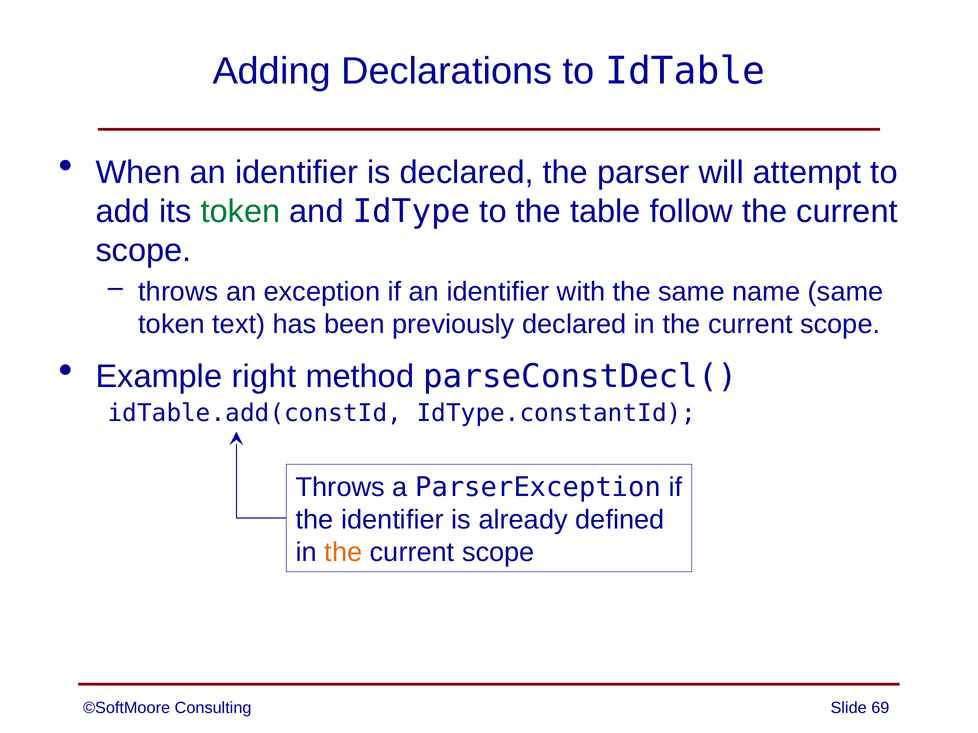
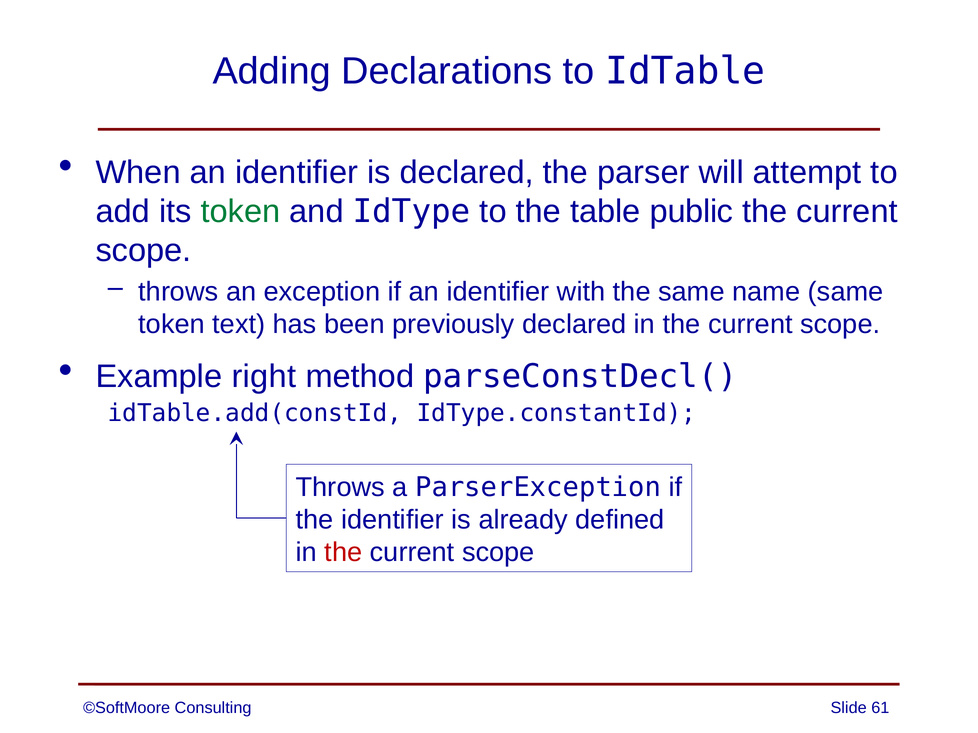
follow: follow -> public (691, 212)
the colour: orange -> red (343, 553)
69: 69 -> 61 (880, 709)
